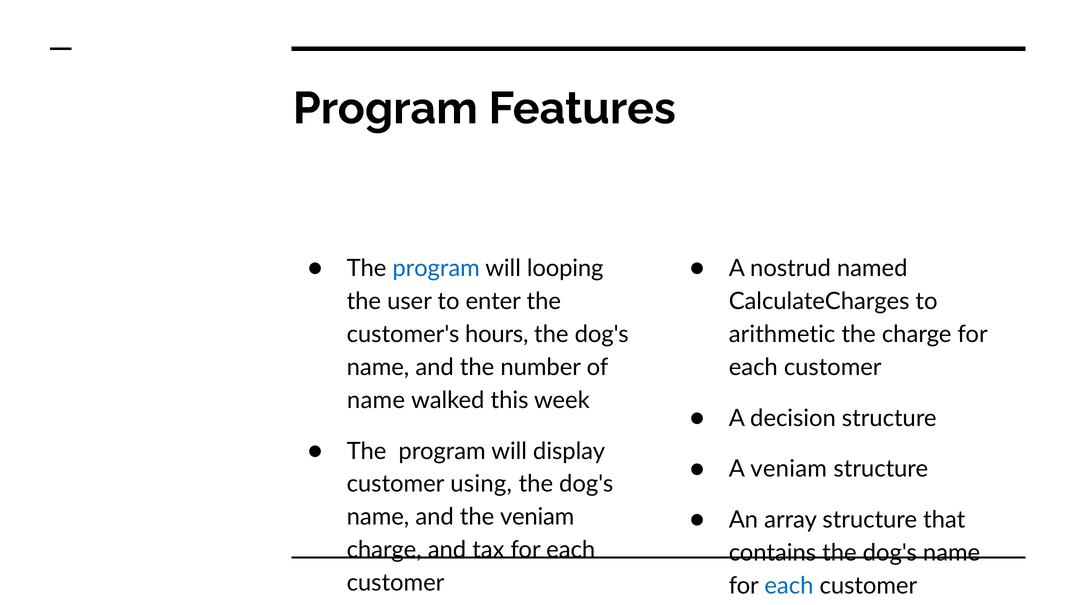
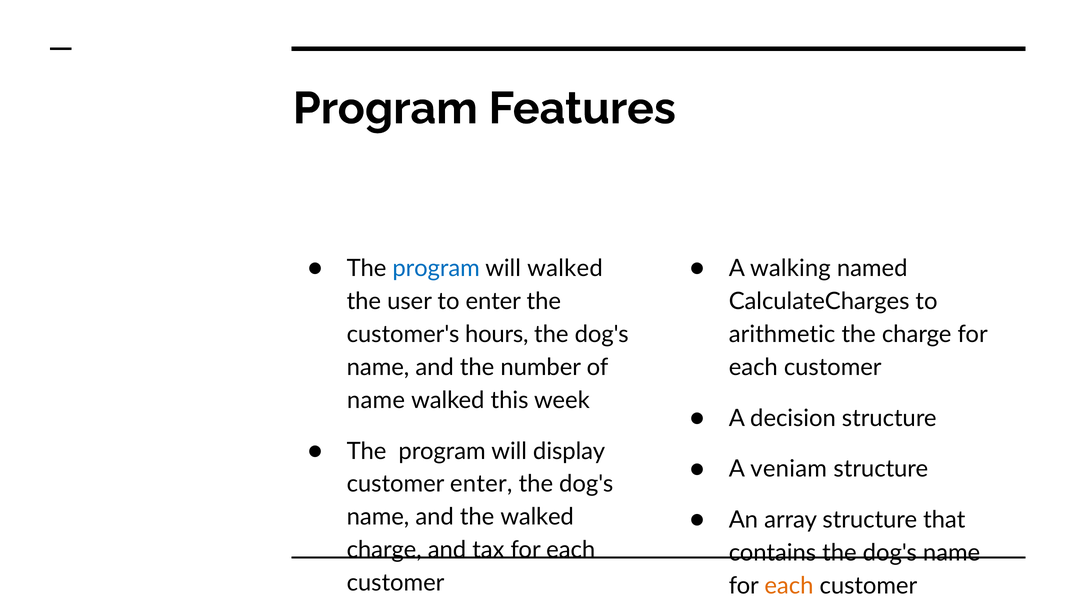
will looping: looping -> walked (565, 268)
nostrud: nostrud -> walking (790, 268)
customer using: using -> enter (481, 484)
the veniam: veniam -> walked (537, 517)
each colour: blue -> orange (789, 586)
